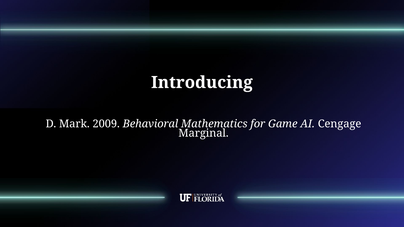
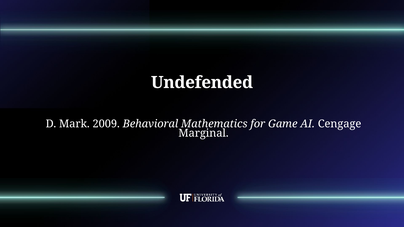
Introducing: Introducing -> Undefended (202, 83)
